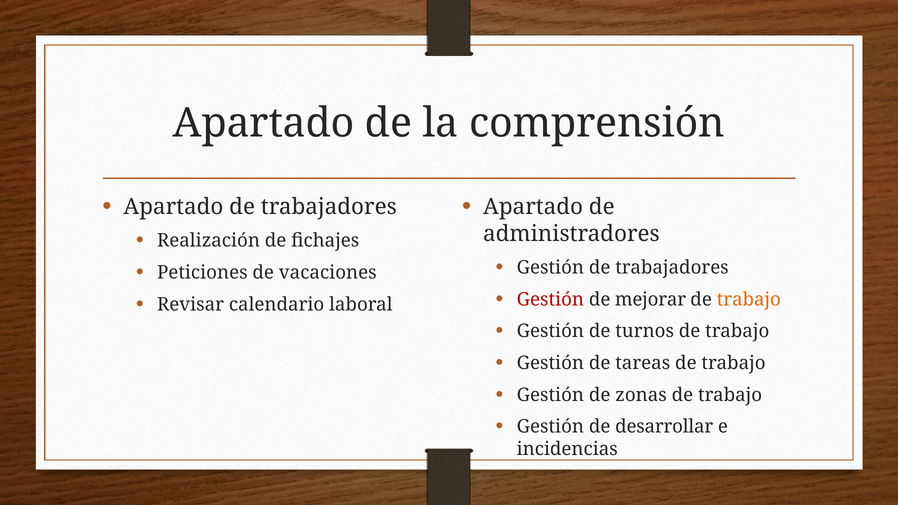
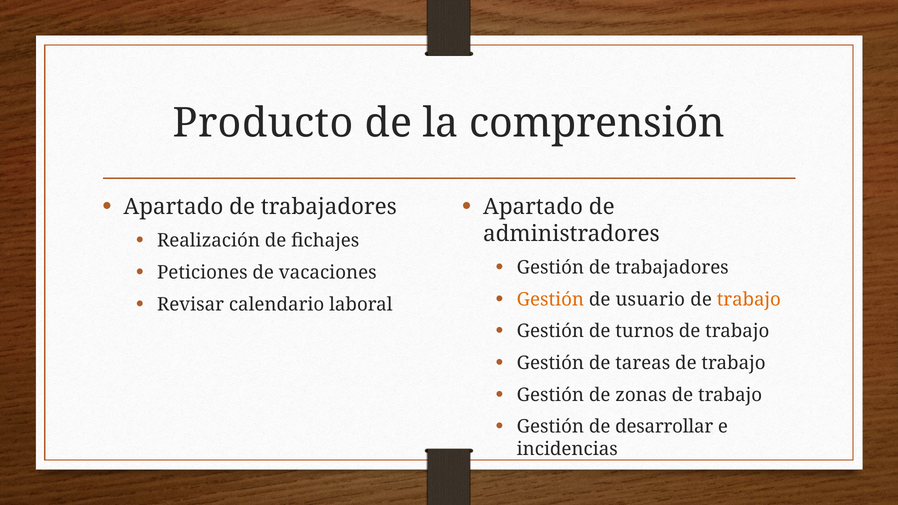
Apartado: Apartado -> Producto (263, 123)
Gestión colour: red -> orange (550, 300)
mejorar: mejorar -> usuario (650, 300)
